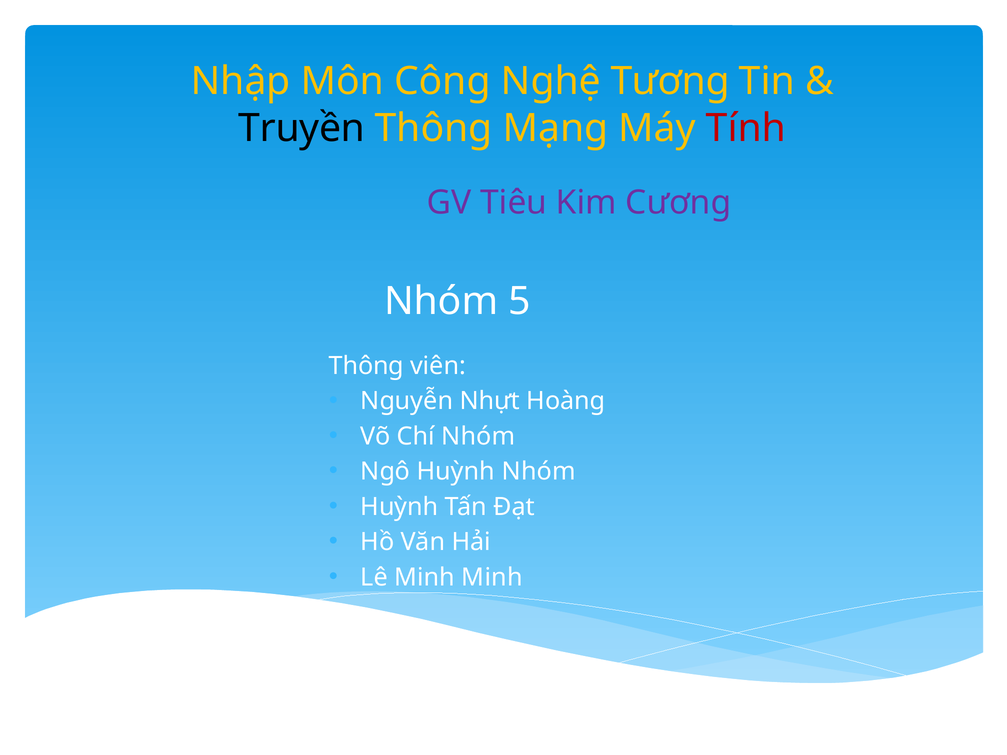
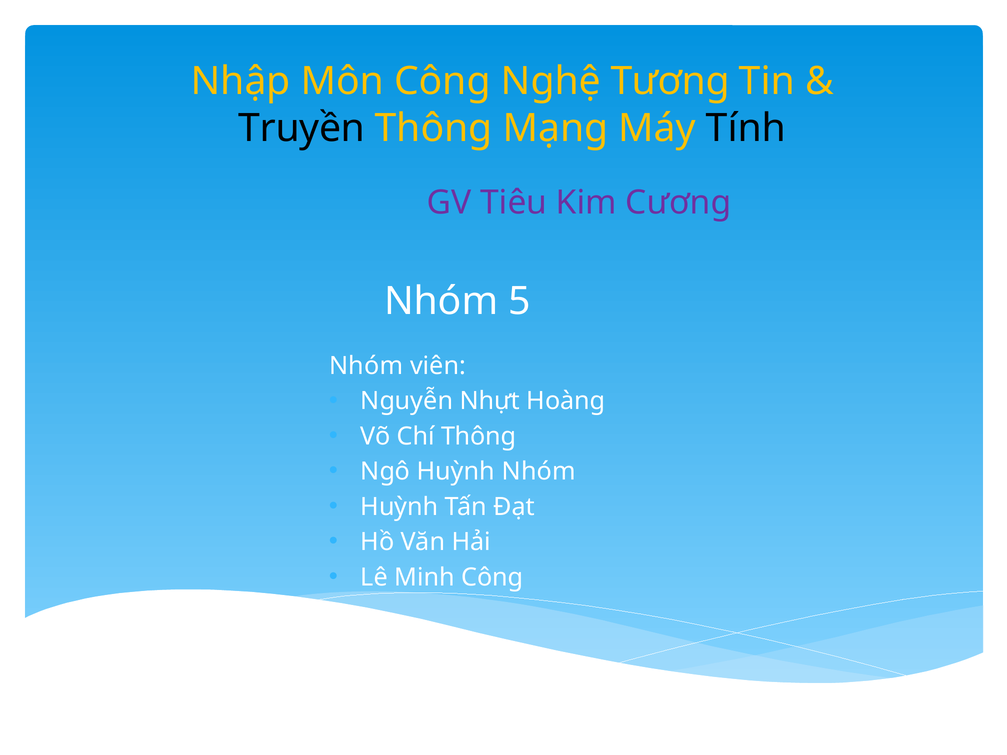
Tính colour: red -> black (746, 129)
Thông: Thông -> Nhóm (366, 366)
Chí Nhóm: Nhóm -> Thông (479, 436)
Minh Minh: Minh -> Công (492, 577)
